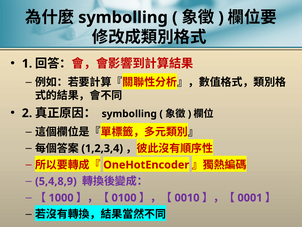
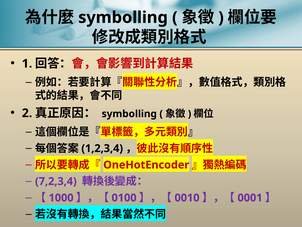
5,4,8,9: 5,4,8,9 -> 7,2,3,4 (56, 181)
